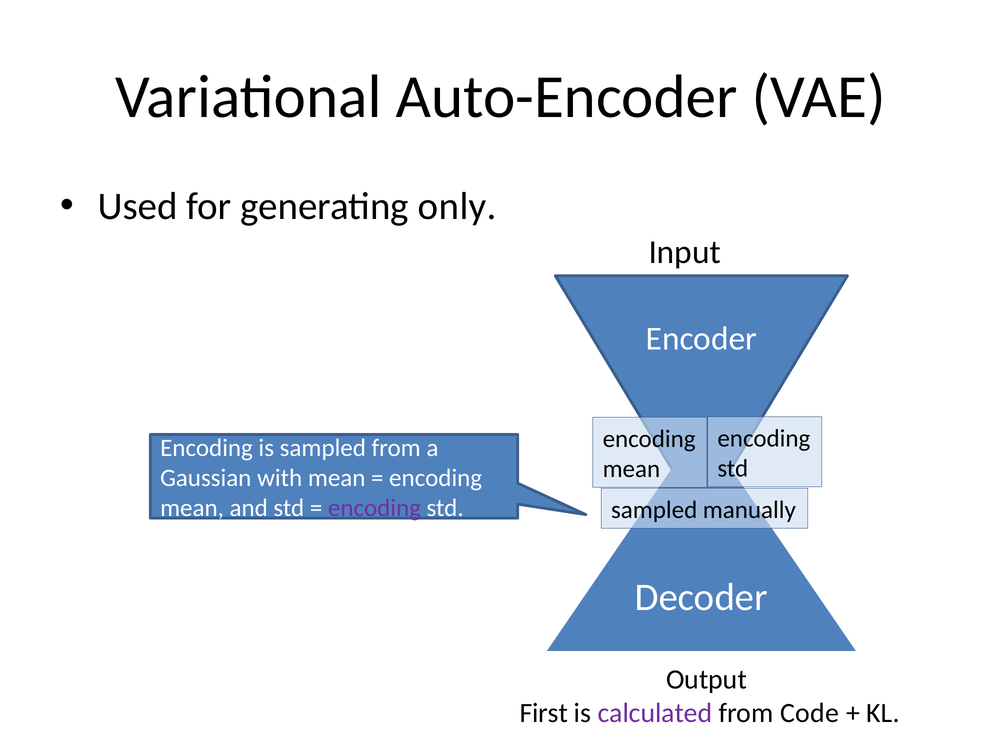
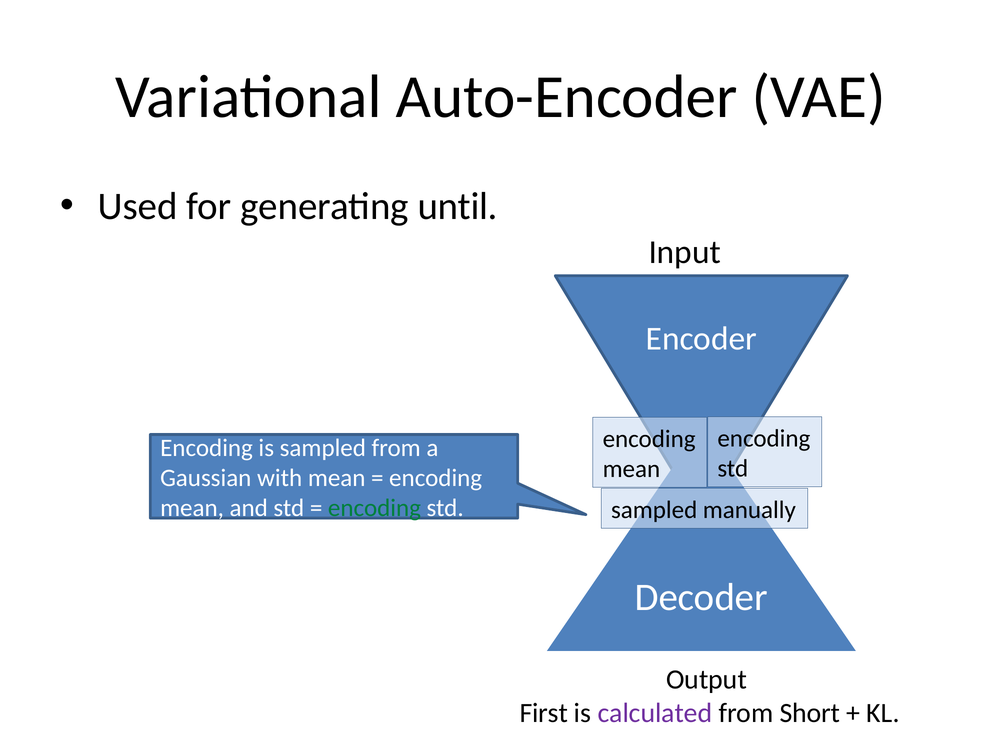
only: only -> until (458, 206)
encoding colour: purple -> green (374, 508)
Code: Code -> Short (810, 713)
